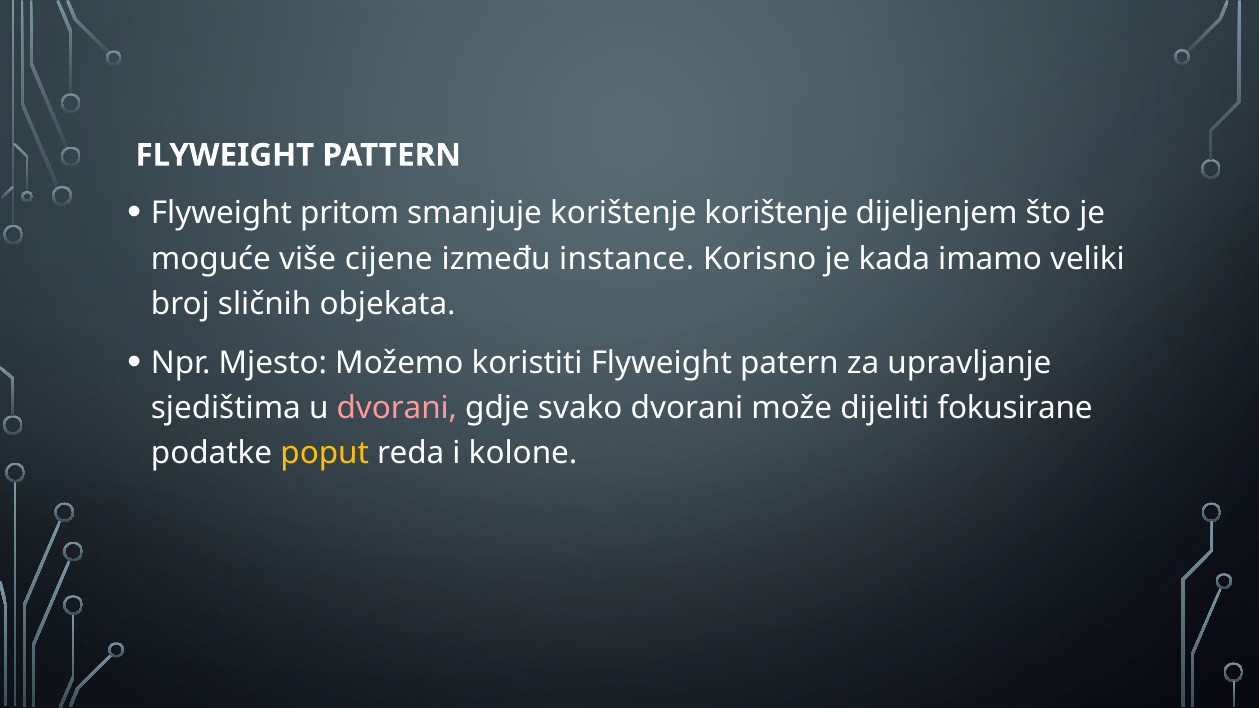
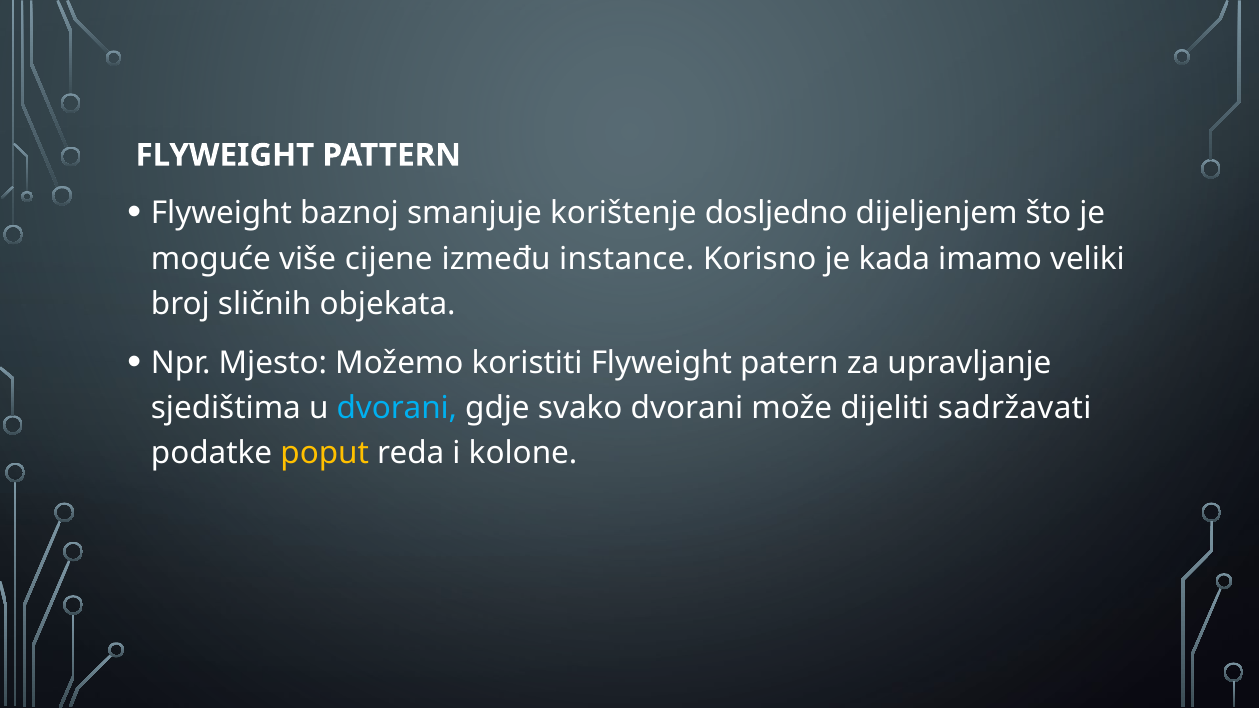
pritom: pritom -> baznoj (350, 214)
korištenje korištenje: korištenje -> dosljedno (776, 214)
dvorani colour: pink -> light blue (397, 408)
fokusirane: fokusirane -> sadržavati (1015, 408)
